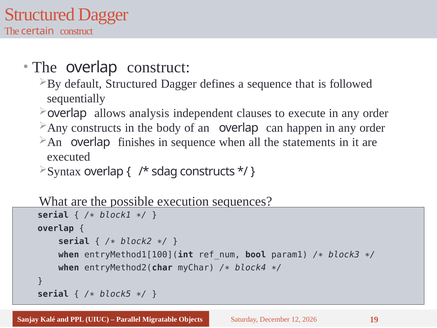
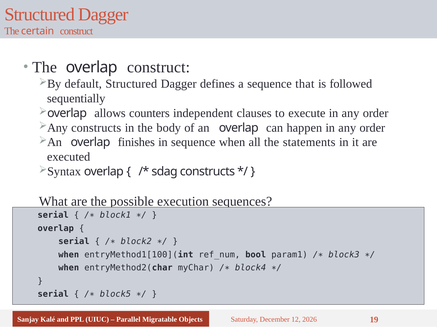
analysis: analysis -> counters (149, 113)
